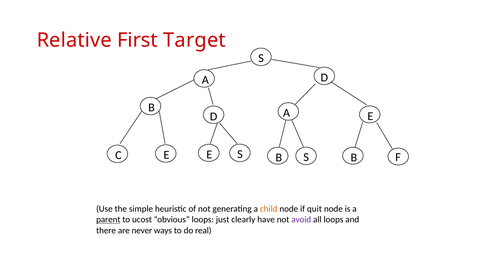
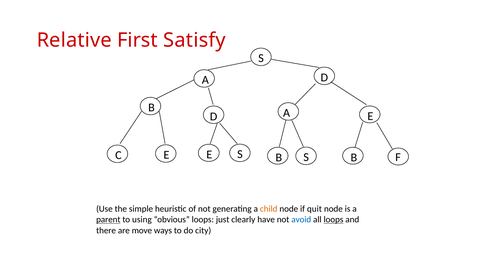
Target: Target -> Satisfy (195, 40)
ucost: ucost -> using (142, 220)
avoid colour: purple -> blue (301, 220)
loops underline: none -> present (333, 220)
never: never -> move (142, 231)
real: real -> city (203, 231)
